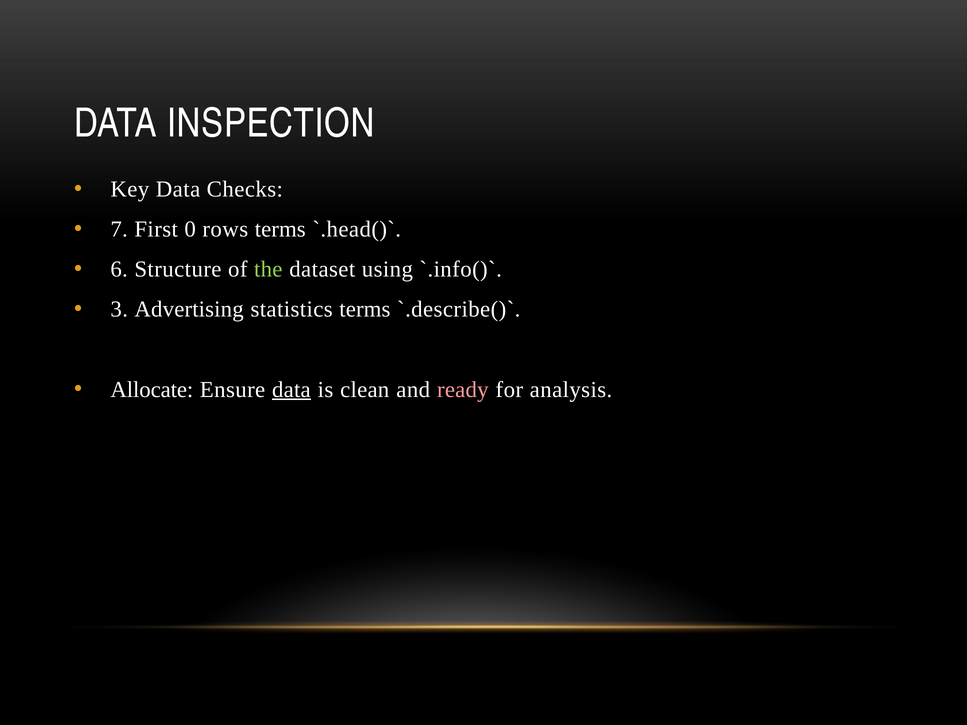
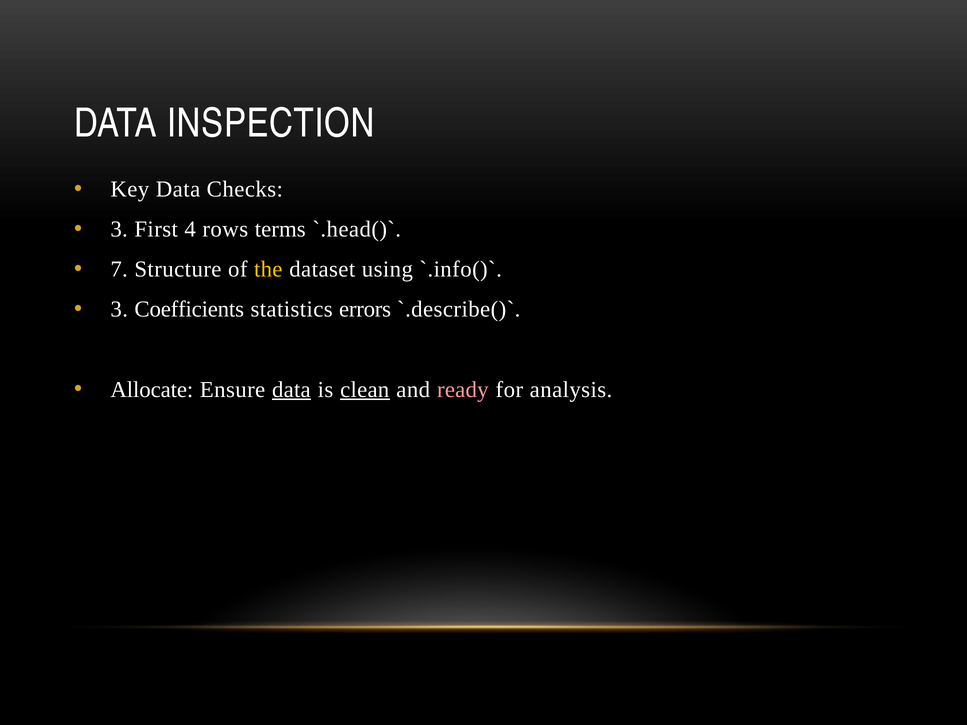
7: 7 -> 3 (119, 229)
0: 0 -> 4 (190, 229)
6: 6 -> 7 (119, 269)
the colour: light green -> yellow (268, 269)
Advertising: Advertising -> Coefficients (189, 310)
statistics terms: terms -> errors (365, 310)
clean underline: none -> present (365, 390)
